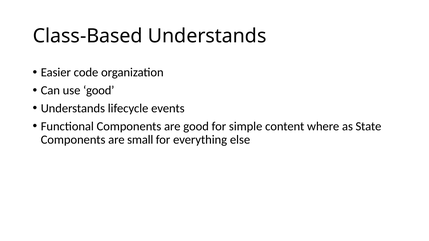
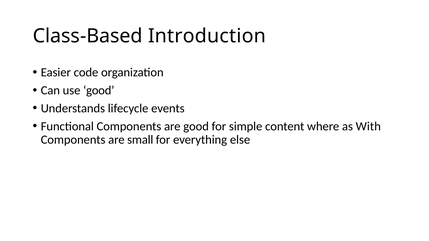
Class-Based Understands: Understands -> Introduction (207, 36)
State: State -> With (368, 126)
